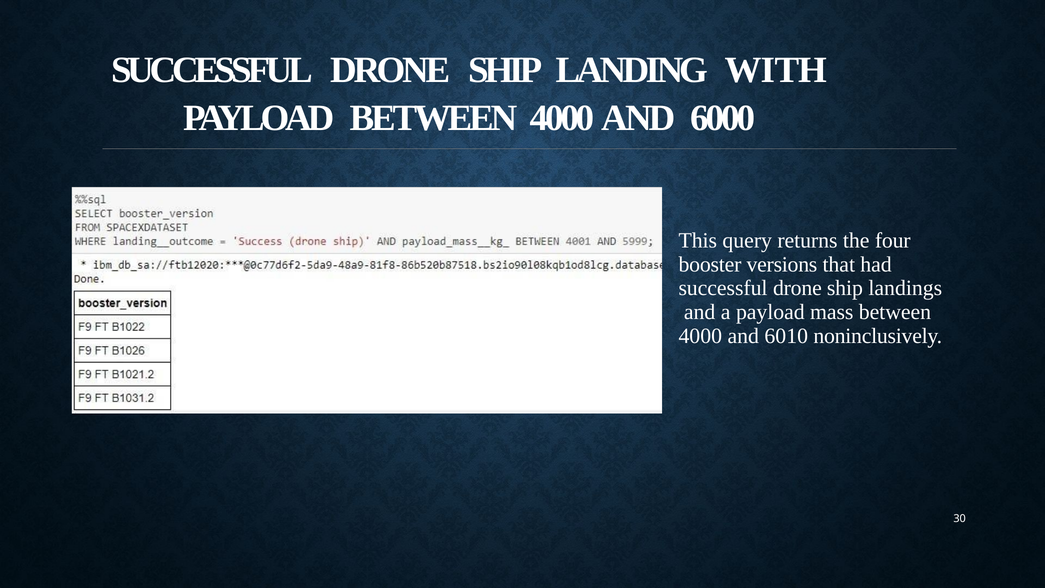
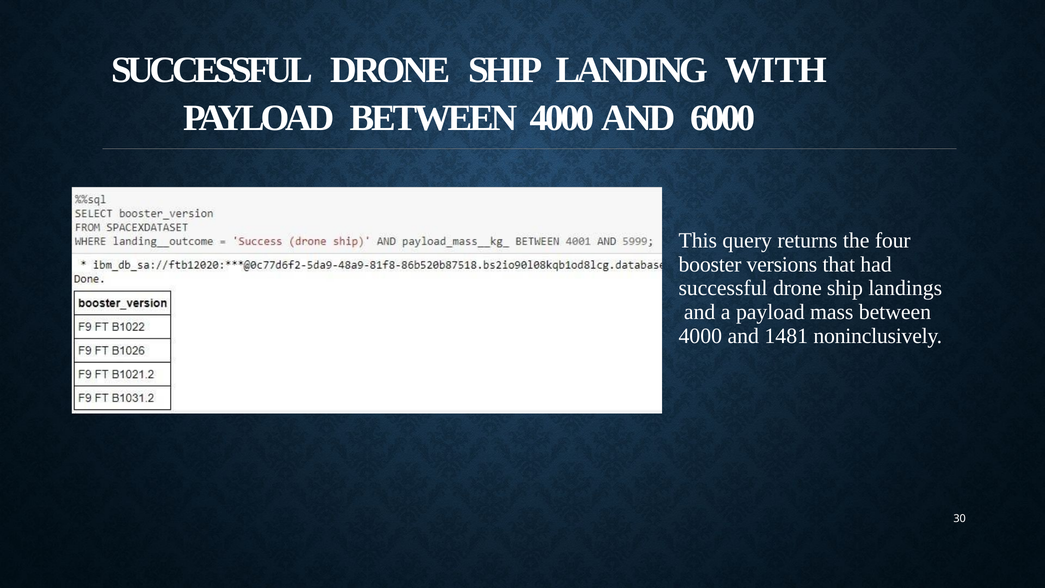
6010: 6010 -> 1481 (786, 336)
